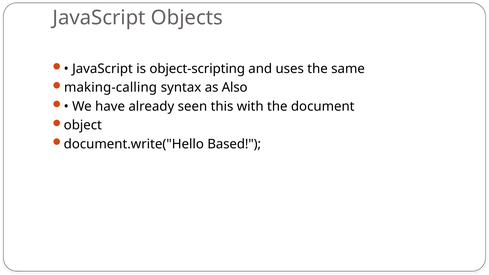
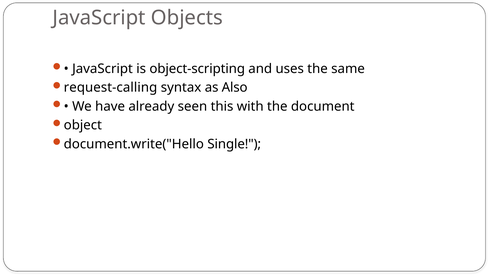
making-calling: making-calling -> request-calling (111, 88)
Based: Based -> Single (234, 144)
